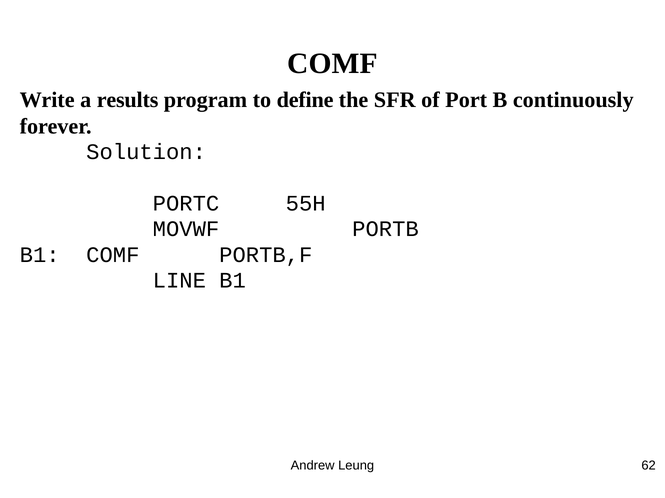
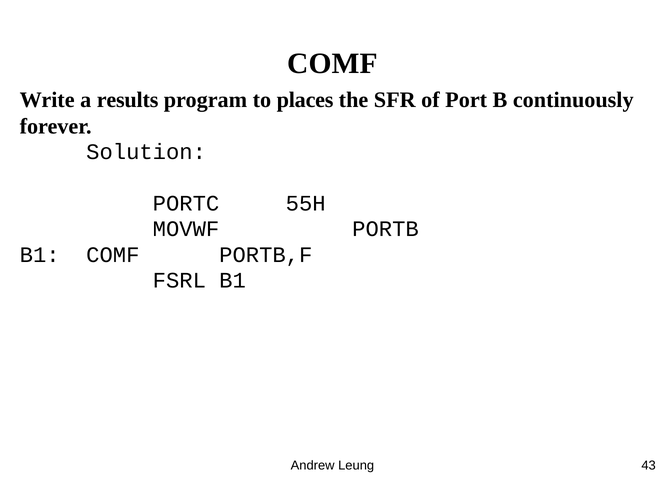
define: define -> places (305, 100)
LINE: LINE -> FSRL (179, 281)
62: 62 -> 43 (649, 466)
